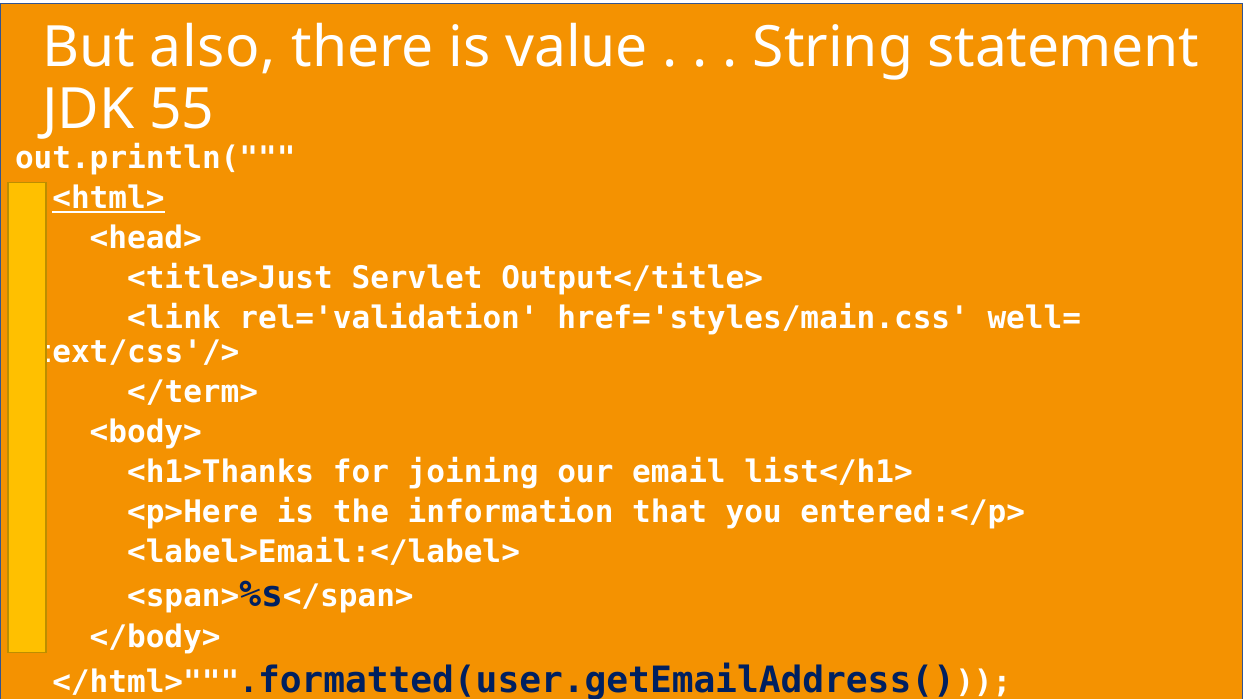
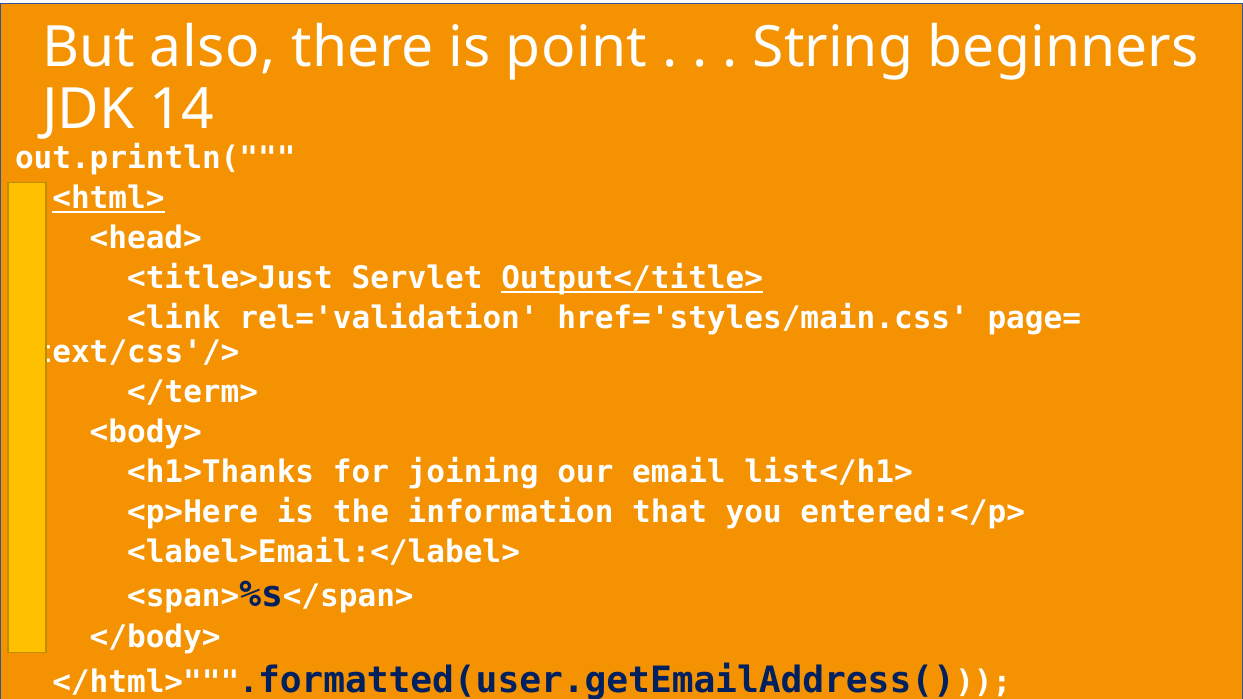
value: value -> point (577, 48)
statement: statement -> beginners (1063, 48)
55: 55 -> 14 (182, 110)
Output</title> underline: none -> present (632, 279)
well=: well= -> page= (1034, 319)
